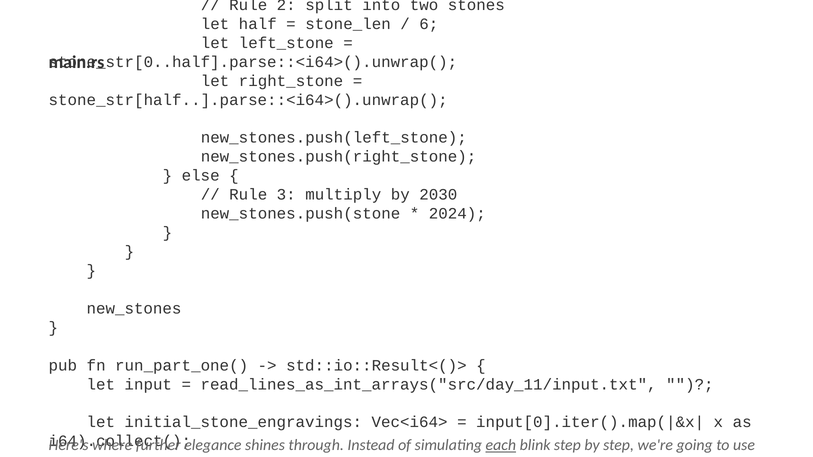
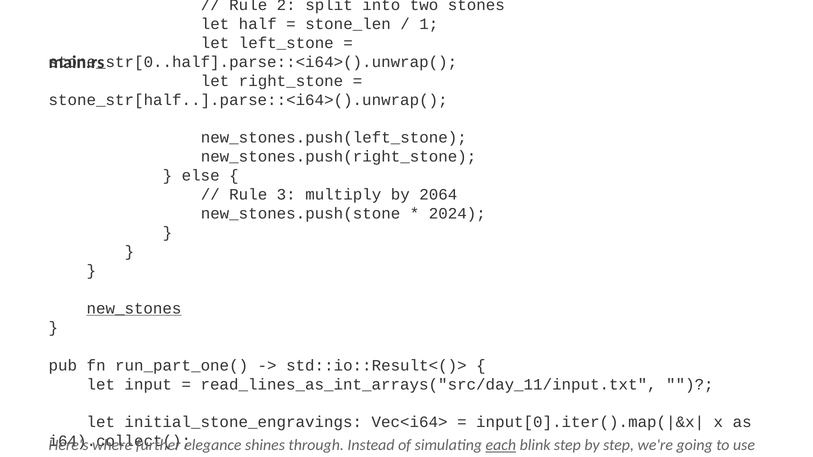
6: 6 -> 1 (429, 24)
2030: 2030 -> 2064 (438, 195)
new_stones underline: none -> present (134, 309)
